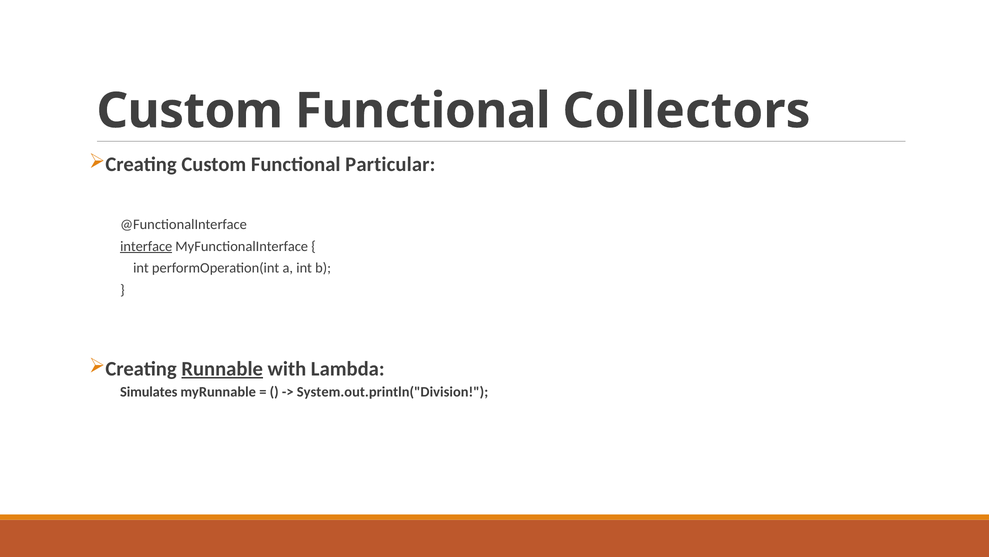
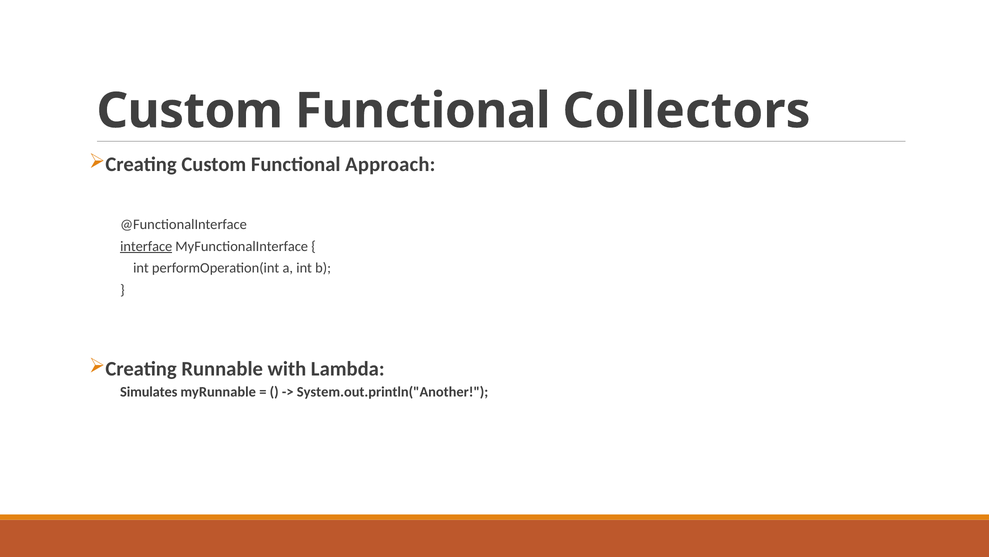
Particular: Particular -> Approach (390, 164)
Runnable underline: present -> none (222, 368)
System.out.println("Division: System.out.println("Division -> System.out.println("Another (393, 392)
